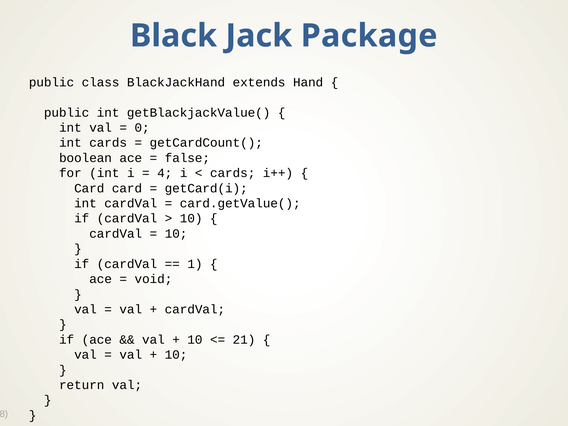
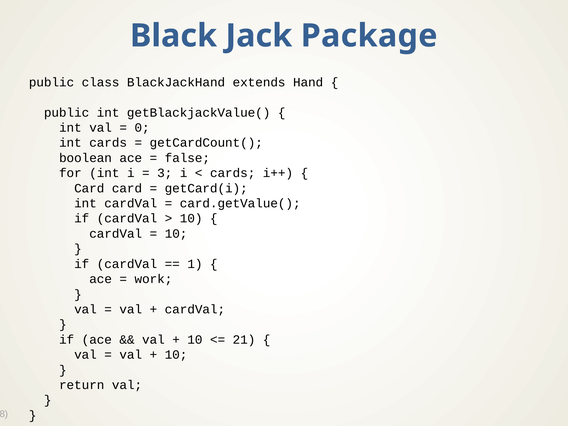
4: 4 -> 3 (165, 173)
void: void -> work (153, 279)
